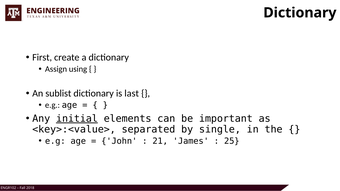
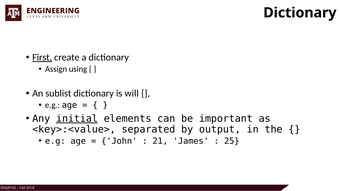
First underline: none -> present (42, 57)
last: last -> will (132, 94)
single: single -> output (220, 129)
